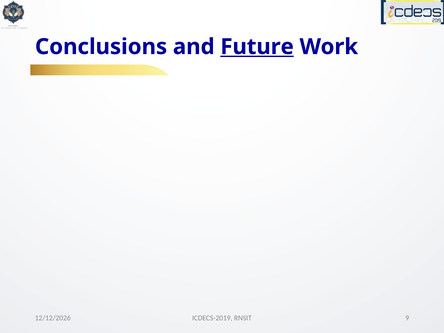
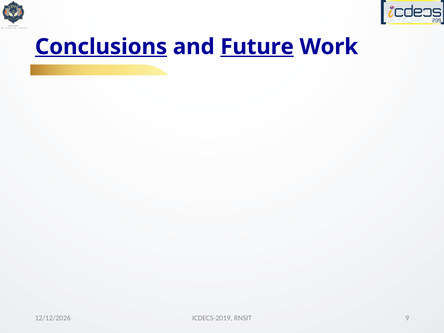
Conclusions underline: none -> present (101, 47)
